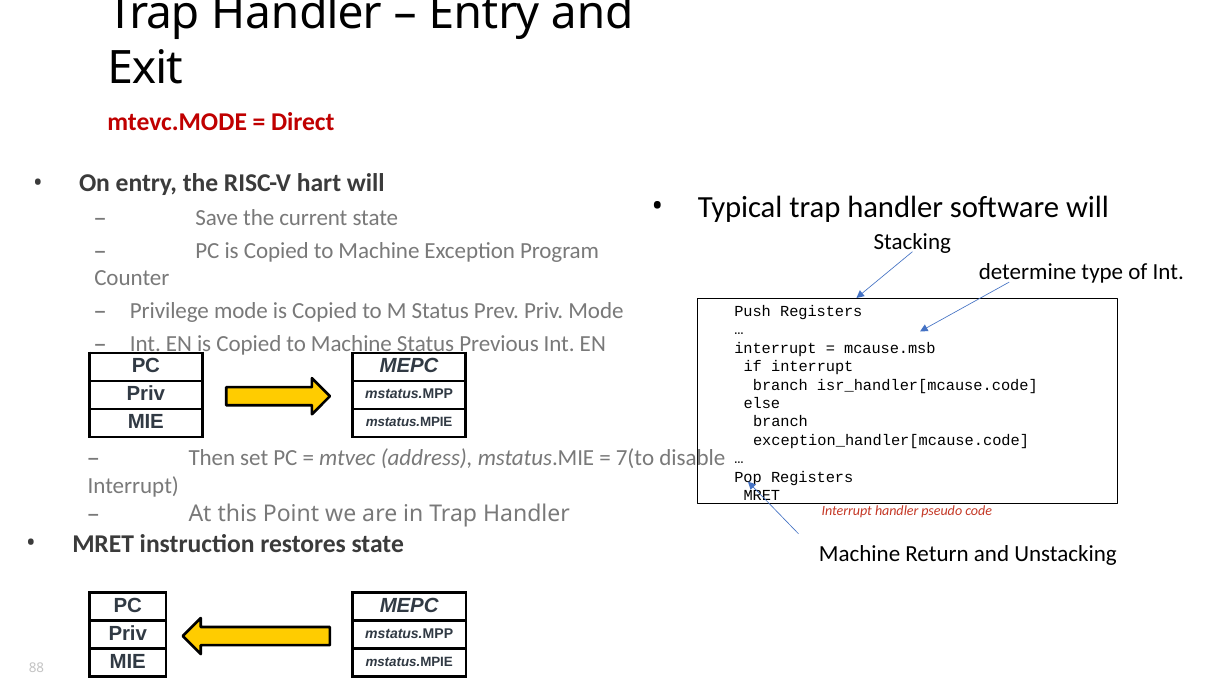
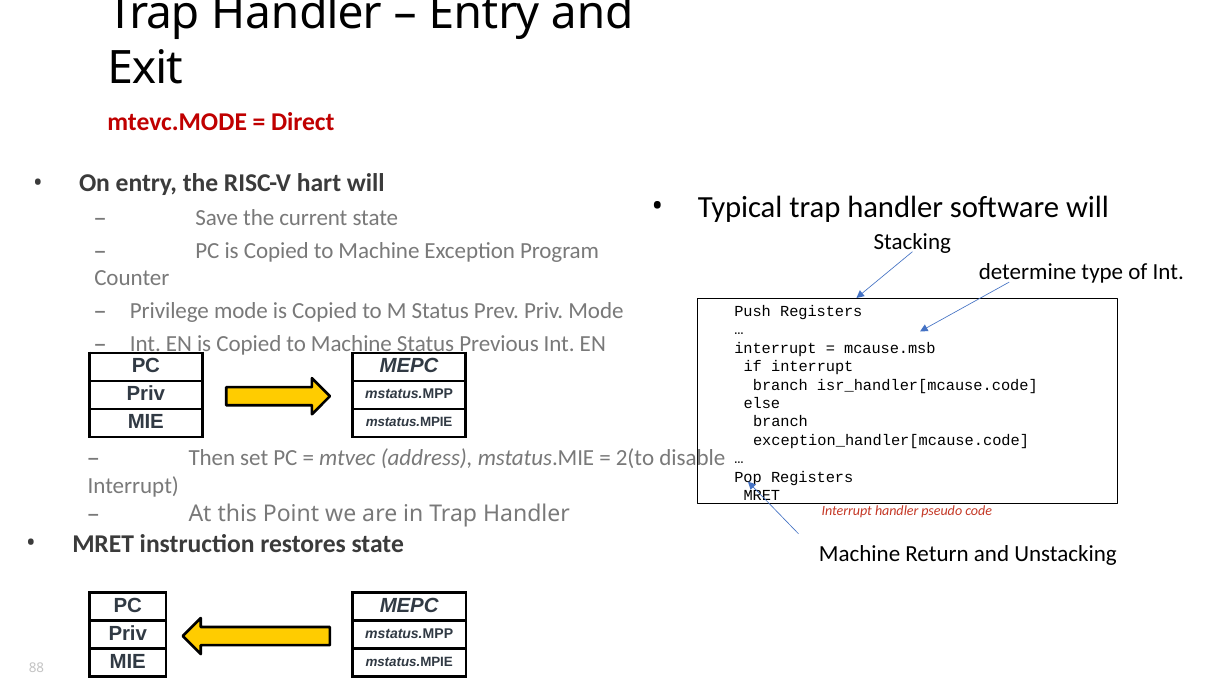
7(to: 7(to -> 2(to (635, 458)
